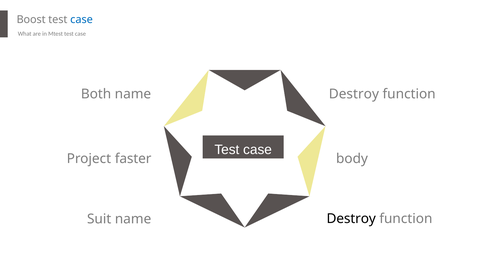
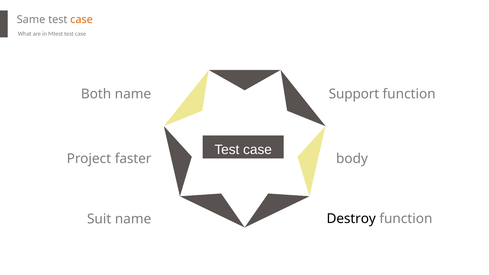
Boost: Boost -> Same (31, 20)
case colour: blue -> orange (82, 20)
Destroy: Destroy -> Support (354, 94)
